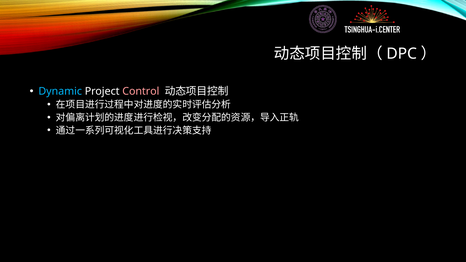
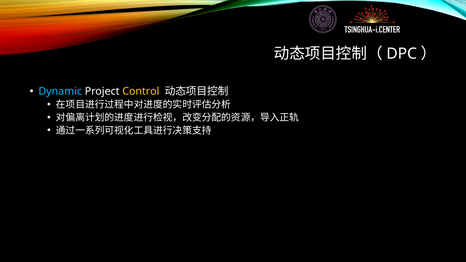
Control colour: pink -> yellow (141, 91)
